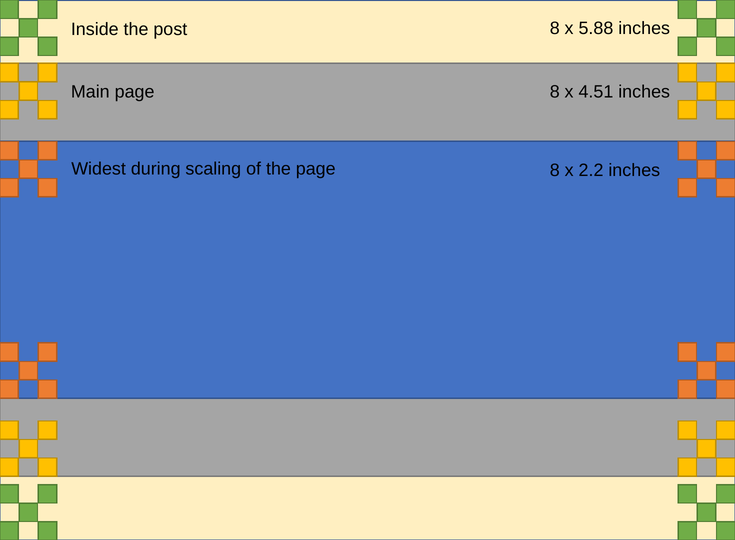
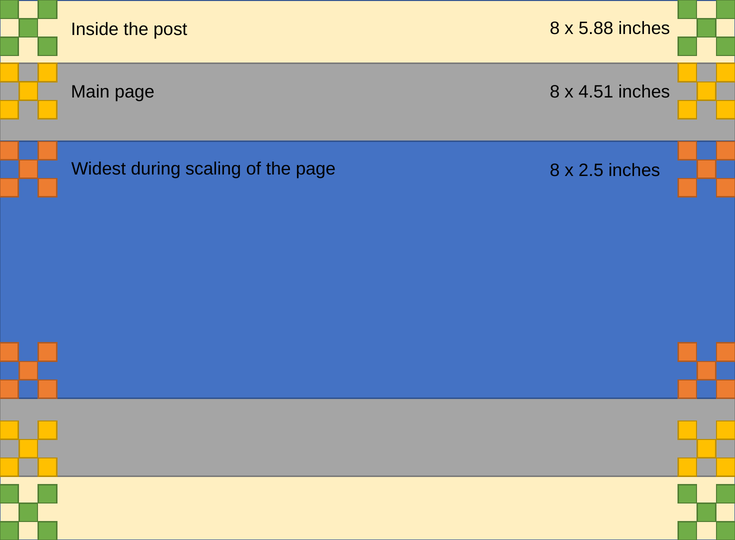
2.2: 2.2 -> 2.5 (591, 170)
